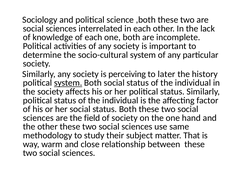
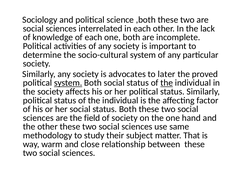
perceiving: perceiving -> advocates (127, 74)
history: history -> proved (205, 74)
the underline: none -> present (167, 83)
